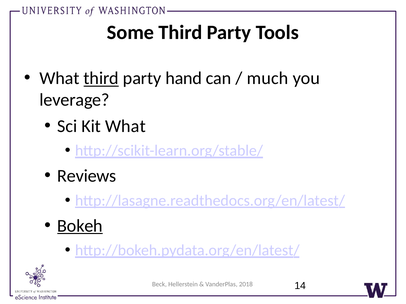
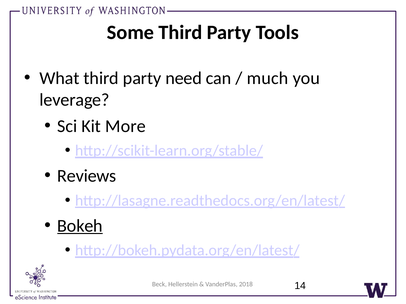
third underline: present -> none (101, 78)
hand: hand -> need (184, 78)
Kit What: What -> More (125, 126)
